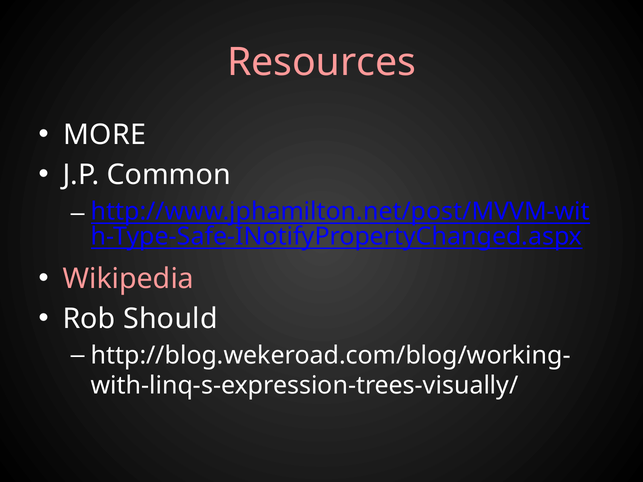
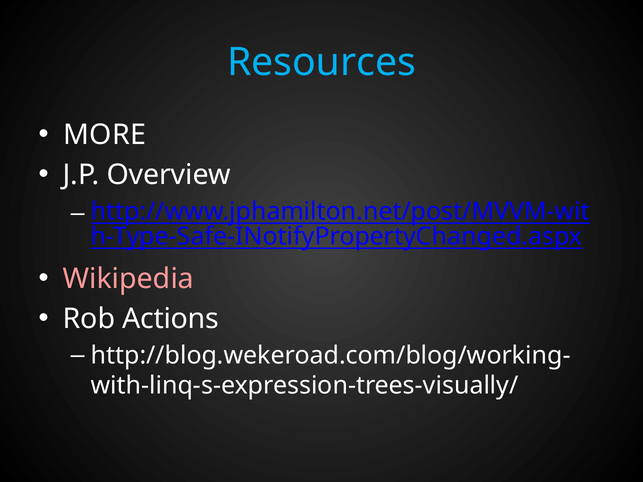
Resources colour: pink -> light blue (321, 62)
Common: Common -> Overview (169, 175)
Should: Should -> Actions (171, 319)
